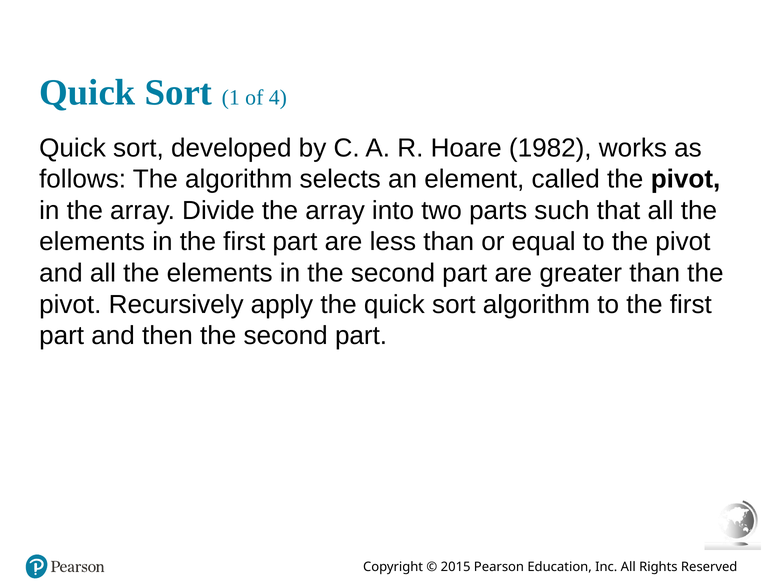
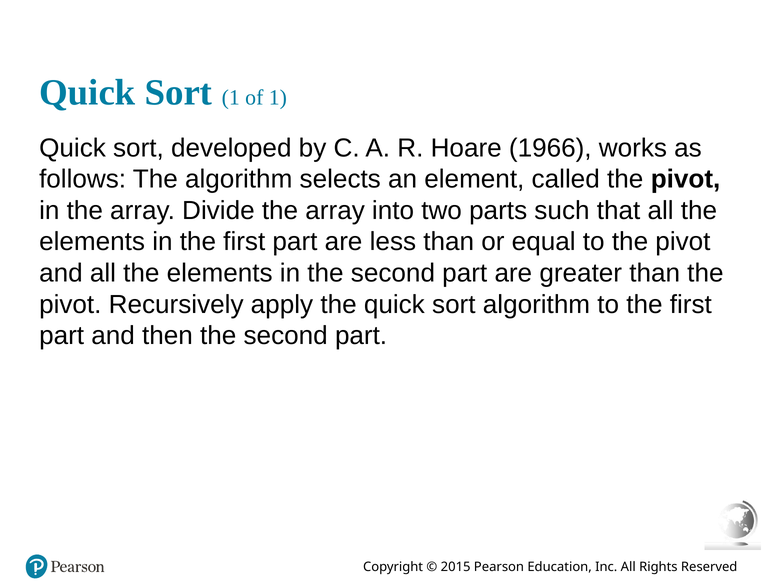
of 4: 4 -> 1 (278, 98)
1982: 1982 -> 1966 (550, 148)
